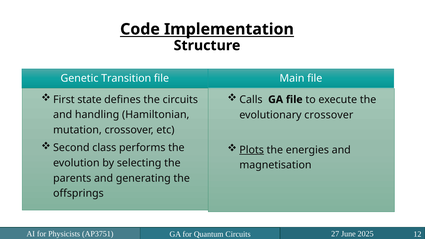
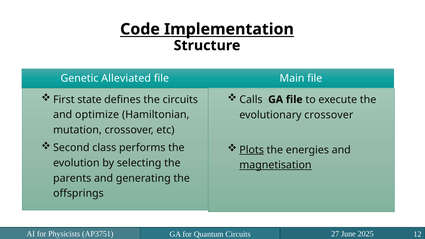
Transition: Transition -> Alleviated (126, 78)
handling: handling -> optimize (97, 115)
magnetisation underline: none -> present (275, 165)
